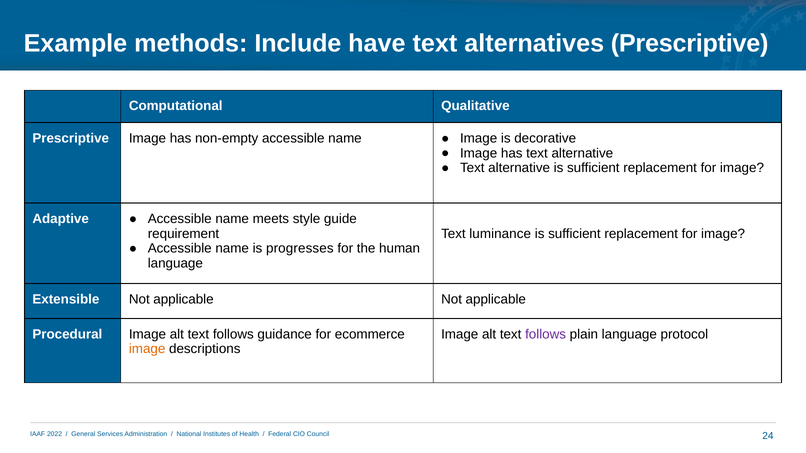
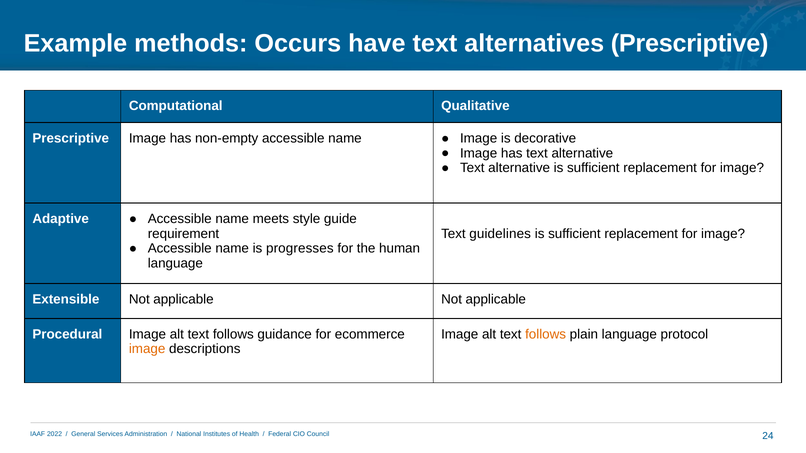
Include: Include -> Occurs (298, 44)
luminance: luminance -> guidelines (500, 234)
follows colour: purple -> orange (546, 334)
